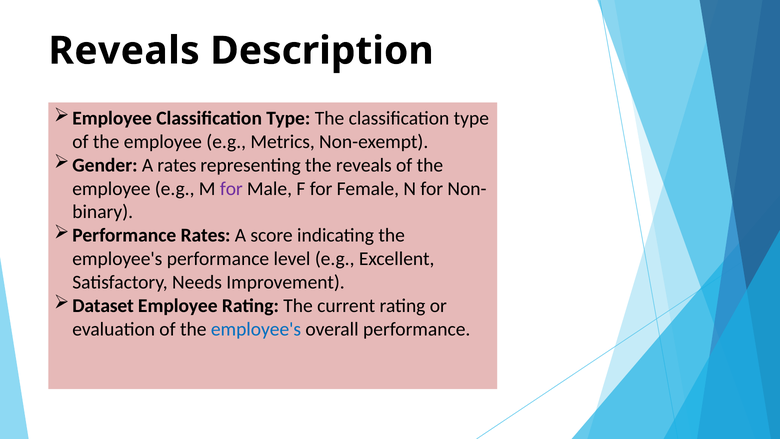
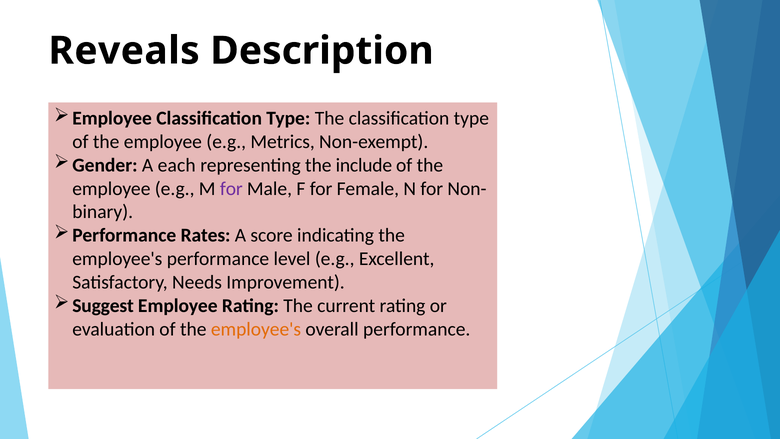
A rates: rates -> each (177, 165)
the reveals: reveals -> include (364, 165)
Dataset: Dataset -> Suggest (103, 305)
employee's colour: blue -> orange (256, 329)
